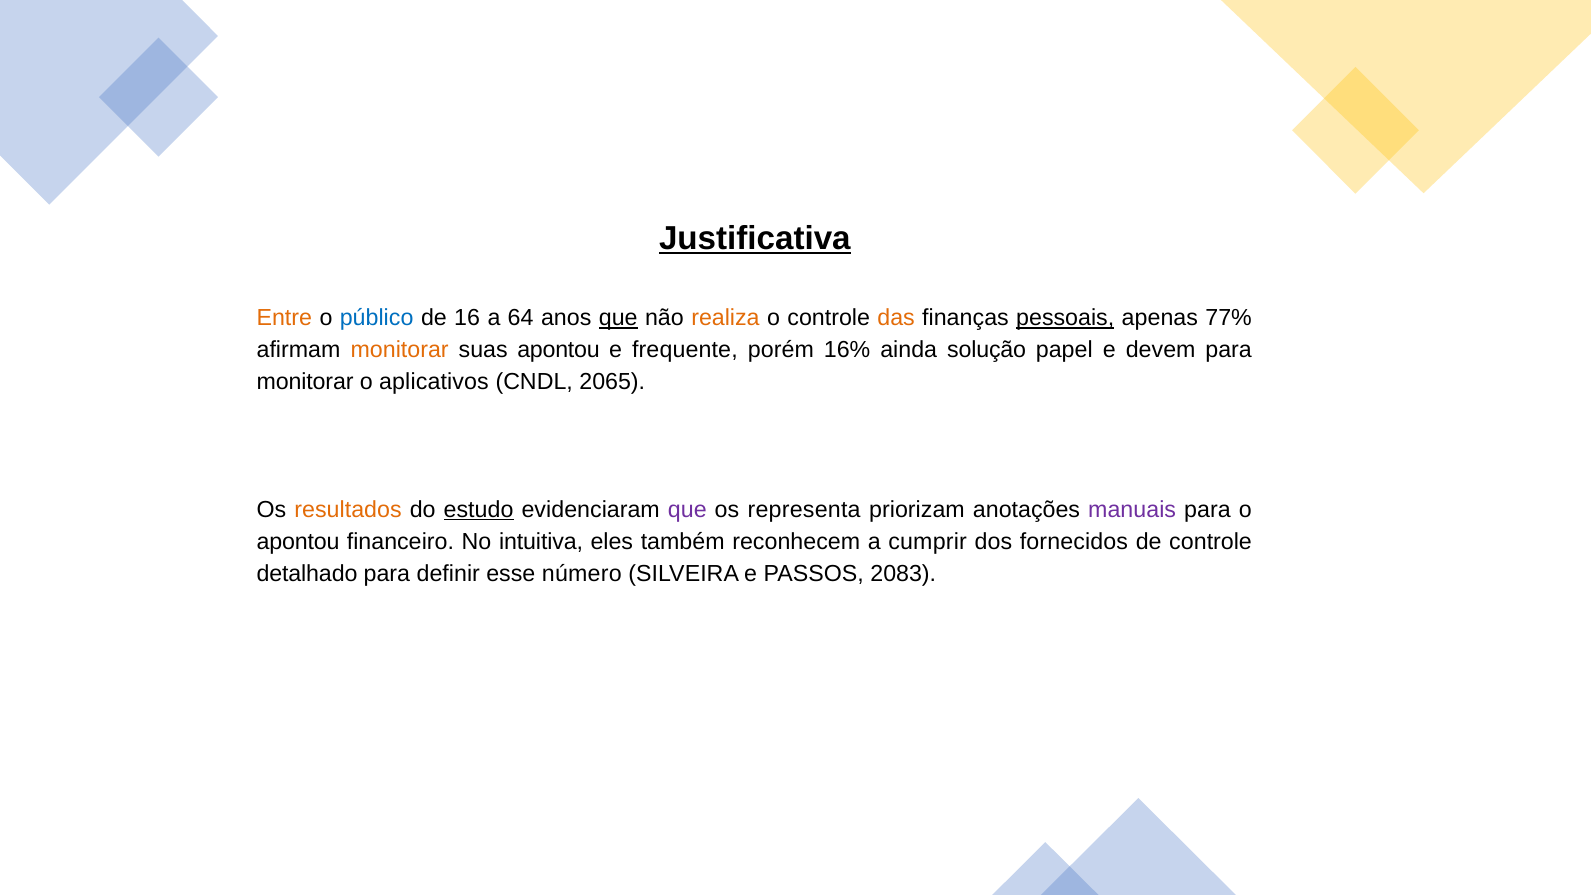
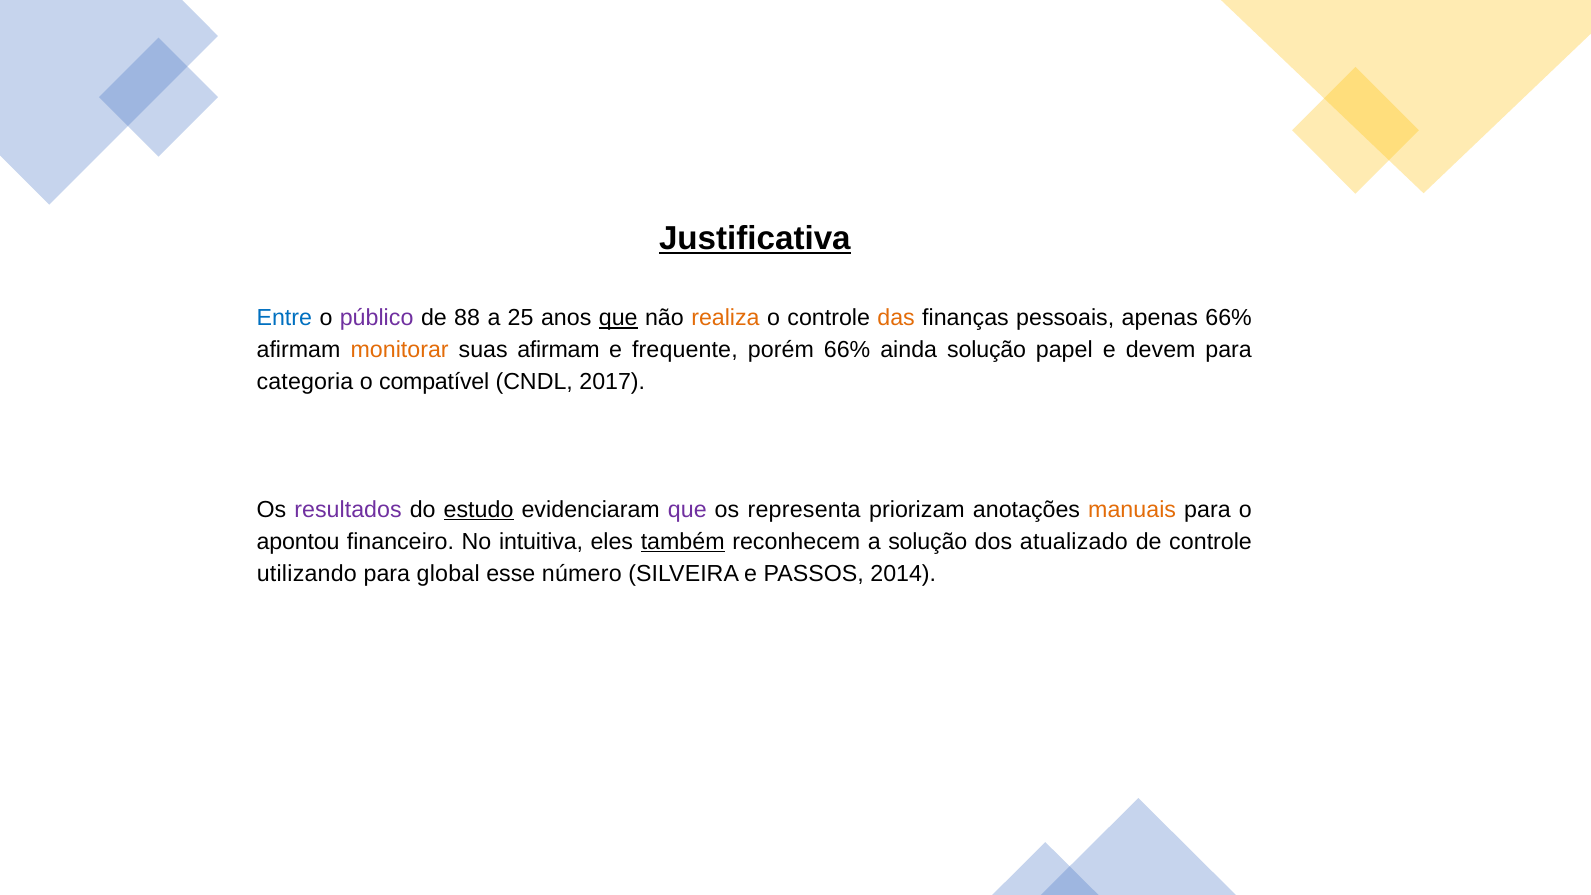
Entre colour: orange -> blue (284, 318)
público colour: blue -> purple (377, 318)
16: 16 -> 88 (467, 318)
64: 64 -> 25 (521, 318)
pessoais underline: present -> none (1065, 318)
apenas 77%: 77% -> 66% (1229, 318)
suas apontou: apontou -> afirmam (559, 350)
porém 16%: 16% -> 66% (847, 350)
monitorar: monitorar -> categoria (305, 382)
aplicativos: aplicativos -> compatível (434, 382)
2065: 2065 -> 2017 (612, 382)
resultados colour: orange -> purple (348, 510)
manuais colour: purple -> orange (1132, 510)
também underline: none -> present (683, 542)
a cumprir: cumprir -> solução (928, 542)
fornecidos: fornecidos -> atualizado (1074, 542)
detalhado: detalhado -> utilizando (307, 574)
definir: definir -> global (448, 574)
2083: 2083 -> 2014 (903, 574)
